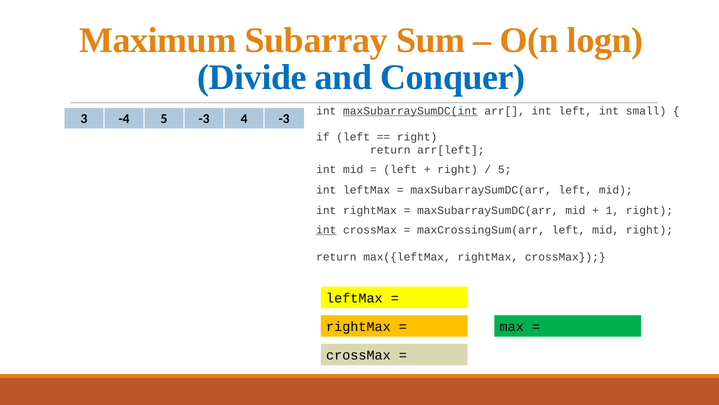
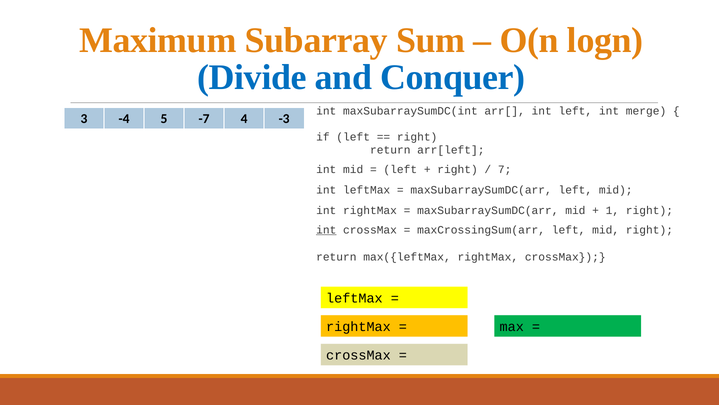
maxSubarraySumDC(int underline: present -> none (410, 111)
small: small -> merge (646, 111)
5 -3: -3 -> -7 (204, 118)
5: 5 -> 7 (505, 169)
